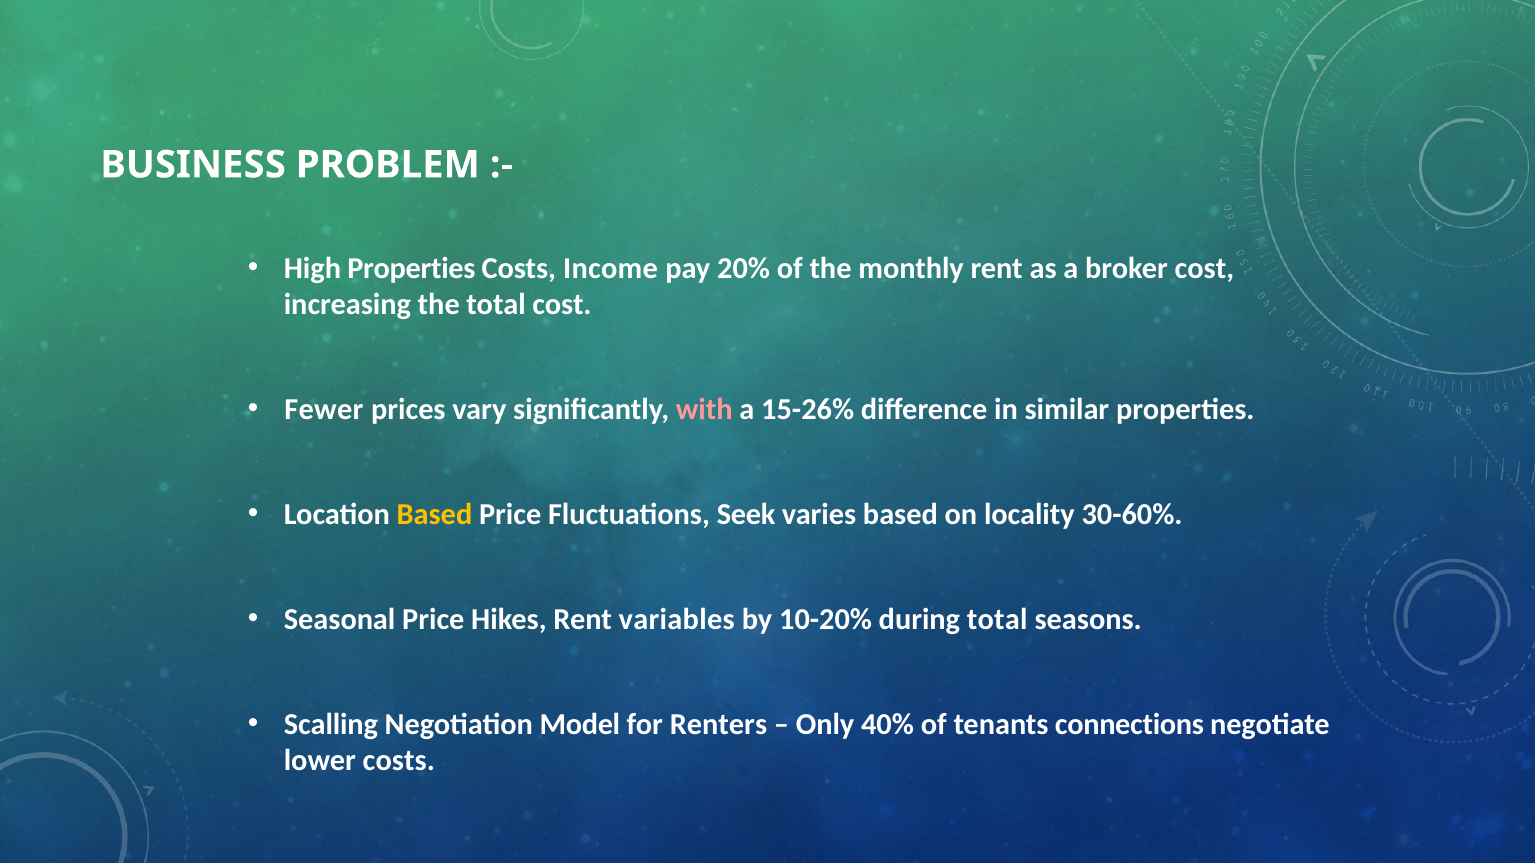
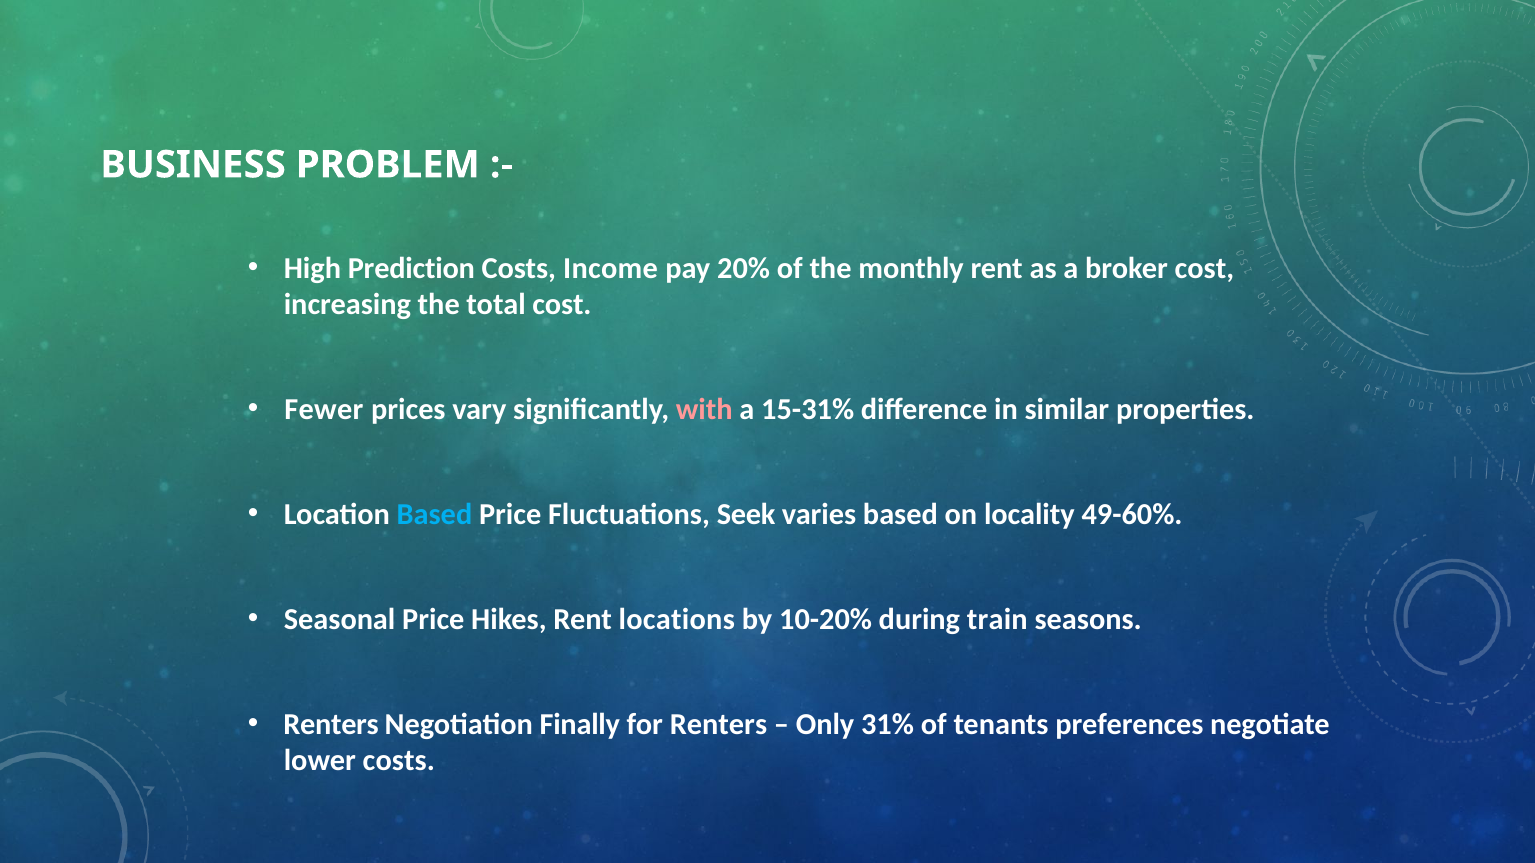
High Properties: Properties -> Prediction (411, 269)
15-26%: 15-26% -> 15-31% (808, 410)
Based colour: yellow -> light blue (434, 515)
30-60%: 30-60% -> 49-60% (1132, 515)
variables: variables -> locations (677, 620)
during total: total -> train (997, 620)
Scalling: Scalling -> Renters (331, 725)
Model: Model -> Finally (580, 725)
40%: 40% -> 31% (888, 725)
connections: connections -> preferences (1129, 725)
